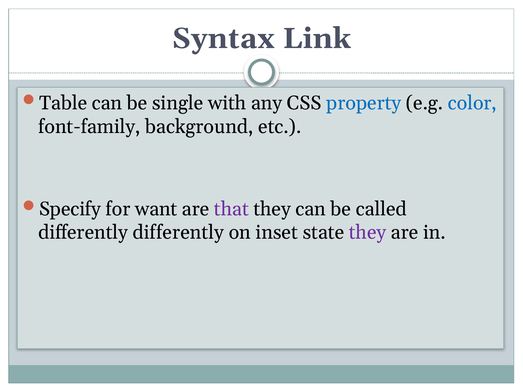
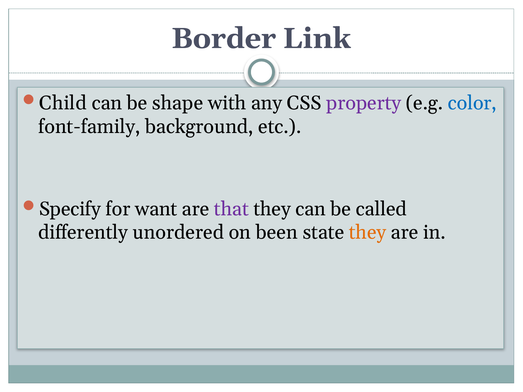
Syntax: Syntax -> Border (224, 38)
Table: Table -> Child (63, 103)
single: single -> shape (178, 103)
property colour: blue -> purple (364, 103)
differently differently: differently -> unordered (178, 233)
inset: inset -> been (277, 233)
they colour: purple -> orange (368, 233)
